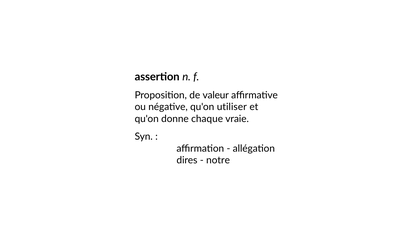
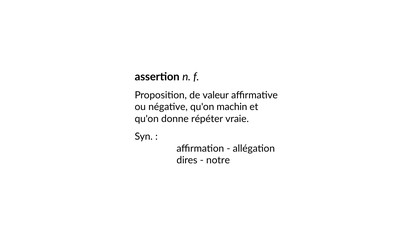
utiliser: utiliser -> machin (232, 107)
chaque: chaque -> répéter (207, 119)
